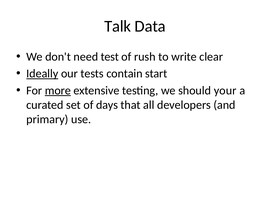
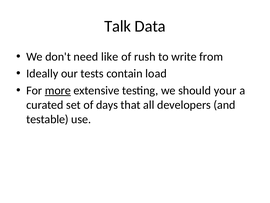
test: test -> like (110, 57)
clear: clear -> from (211, 57)
Ideally underline: present -> none (42, 73)
start: start -> load (156, 73)
primary: primary -> testable (47, 119)
